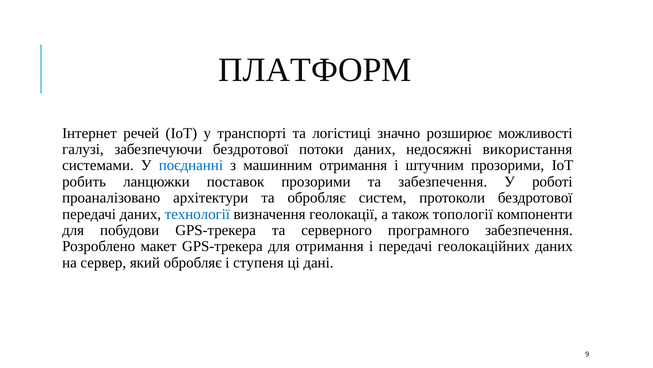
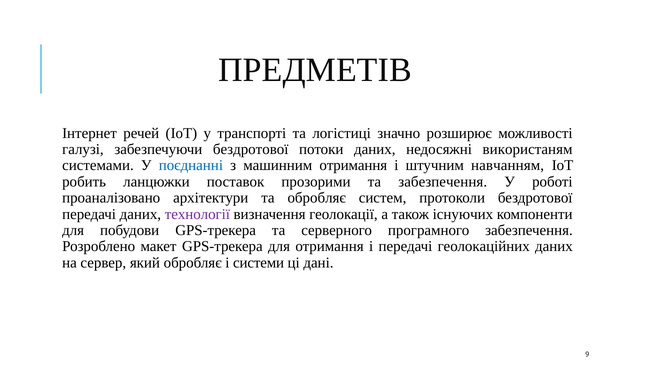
ПЛАТФОРМ: ПЛАТФОРМ -> ПРЕДМЕТІВ (315, 70)
використання: використання -> використаням (528, 149)
штучним прозорими: прозорими -> навчанням (508, 165)
технології colour: blue -> purple (197, 214)
топології: топології -> існуючих (463, 214)
ступеня: ступеня -> системи (259, 262)
